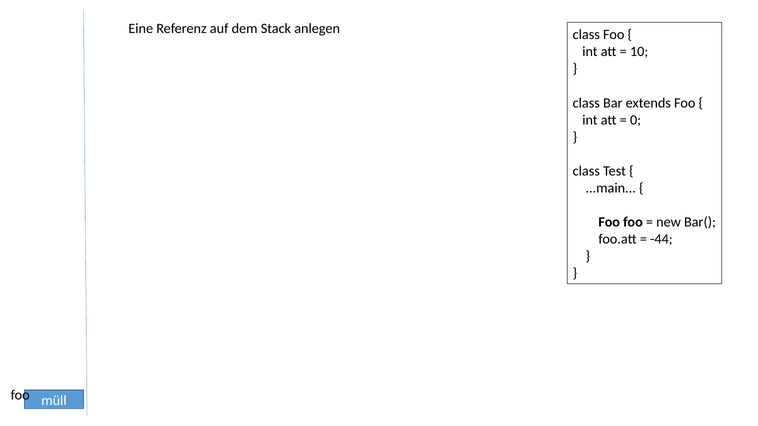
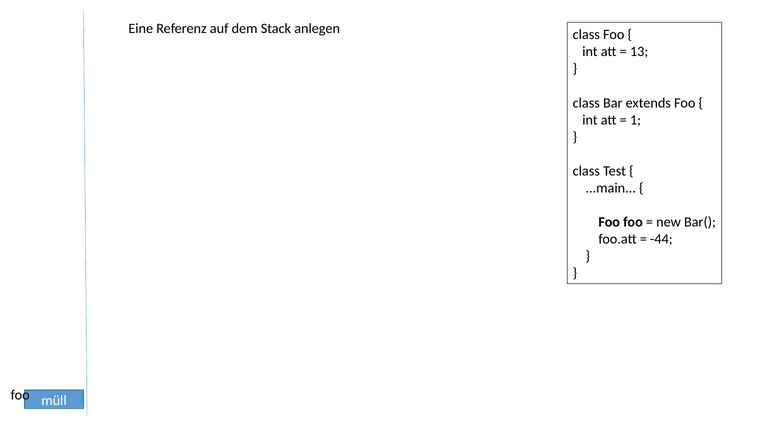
10: 10 -> 13 (639, 52)
0: 0 -> 1 (636, 120)
